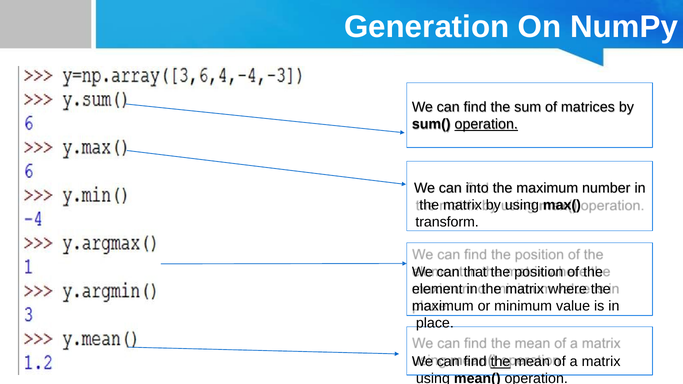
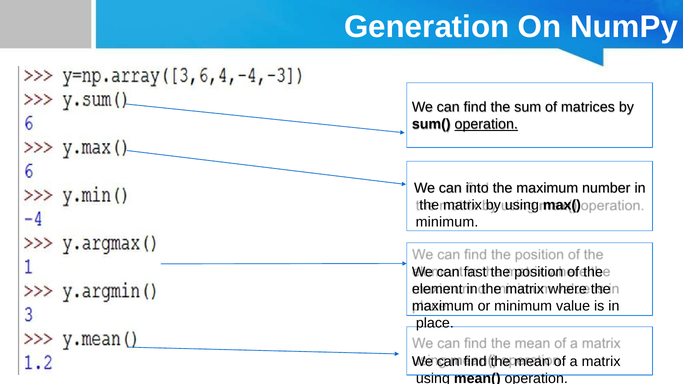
transform: transform -> minimum (447, 222)
that: that -> fast (475, 272)
the underline: present -> none (500, 362)
